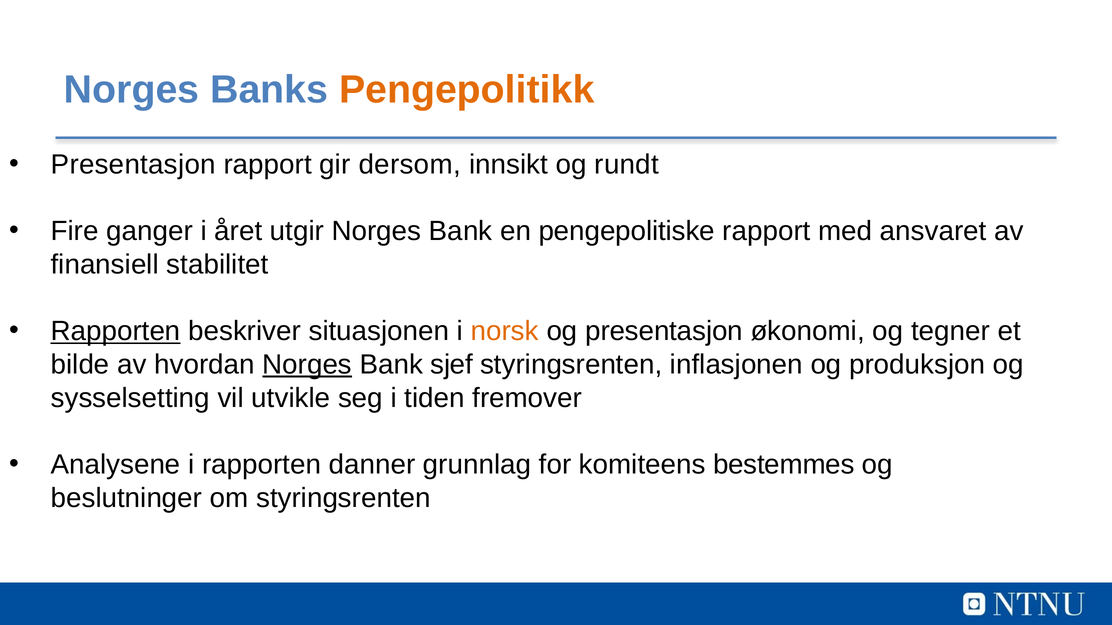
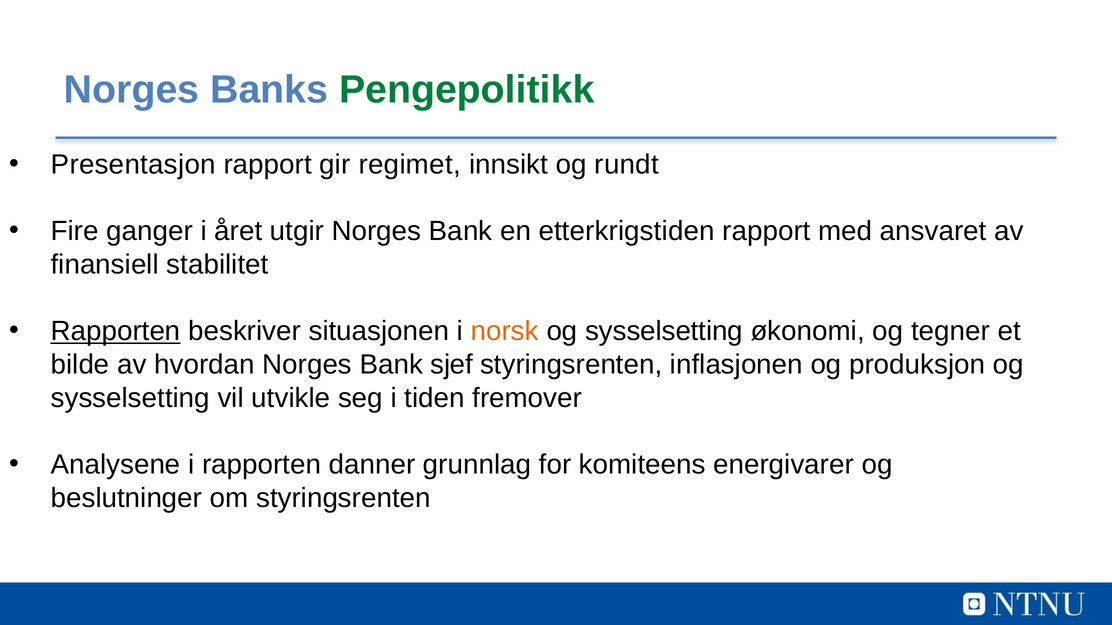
Pengepolitikk colour: orange -> green (467, 90)
dersom: dersom -> regimet (410, 165)
pengepolitiske: pengepolitiske -> etterkrigstiden (627, 231)
presentasjon: presentasjon -> sysselsetting (664, 331)
Norges underline: present -> none (307, 365)
bestemmes: bestemmes -> energivarer (784, 465)
